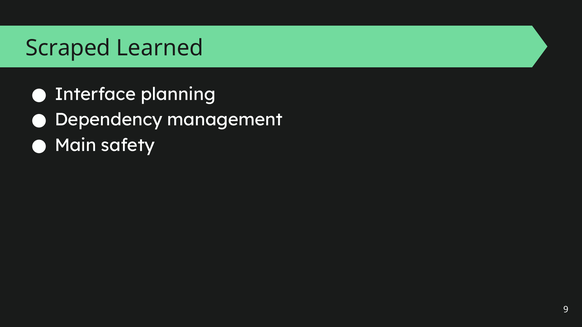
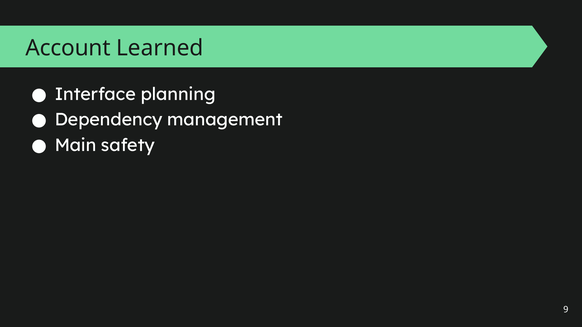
Scraped: Scraped -> Account (68, 48)
